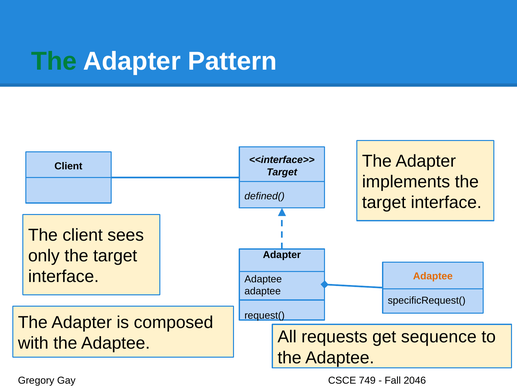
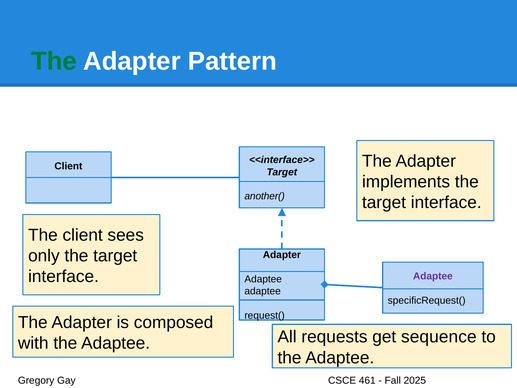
defined(: defined( -> another( (265, 196)
Adaptee colour: orange -> purple (433, 276)
749: 749 -> 461 (367, 380)
2046: 2046 -> 2025 (415, 380)
